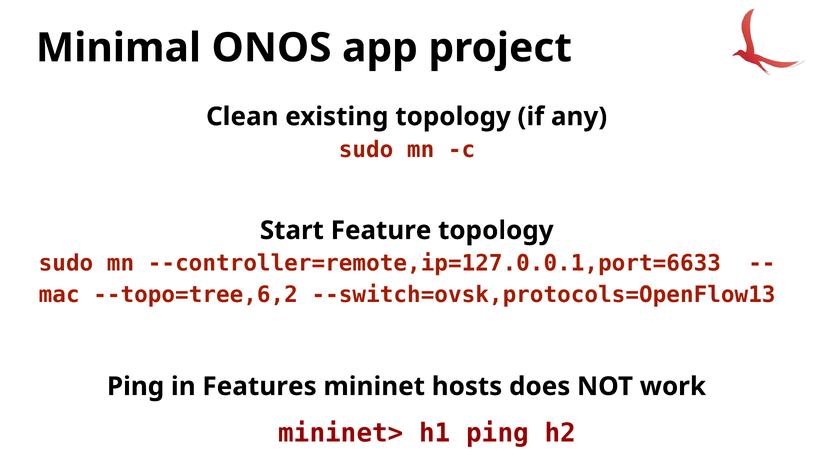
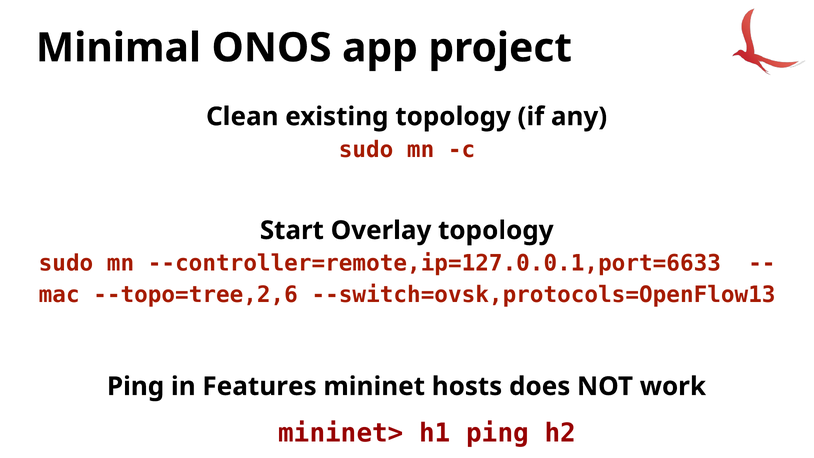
Feature: Feature -> Overlay (381, 230)
--topo=tree,6,2: --topo=tree,6,2 -> --topo=tree,2,6 (196, 295)
